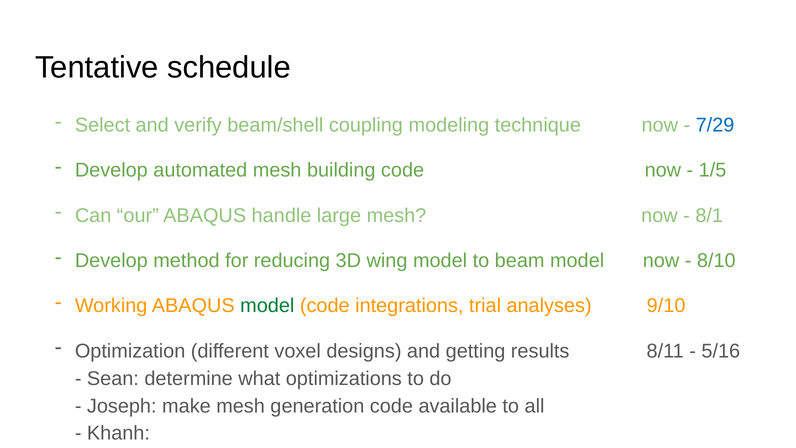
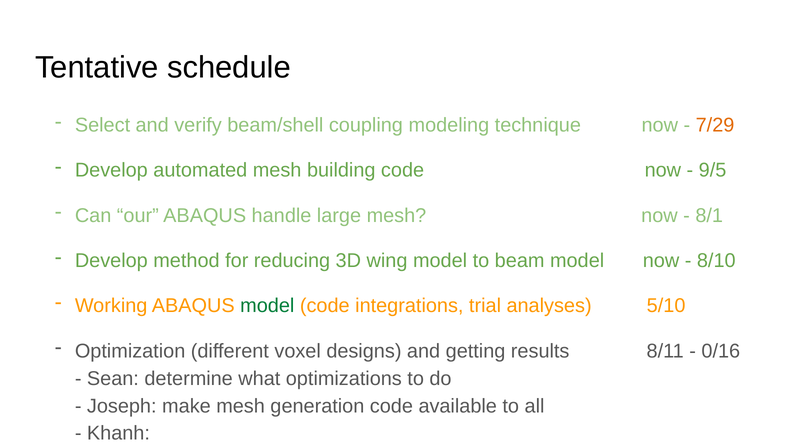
7/29 colour: blue -> orange (715, 125)
1/5: 1/5 -> 9/5 (713, 170)
9/10: 9/10 -> 5/10 (666, 306)
5/16: 5/16 -> 0/16 (721, 351)
